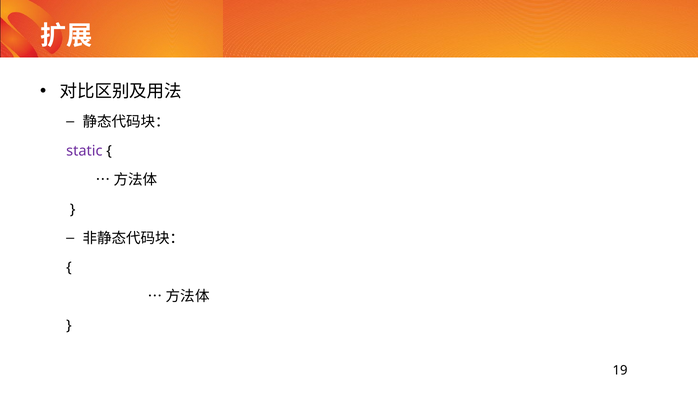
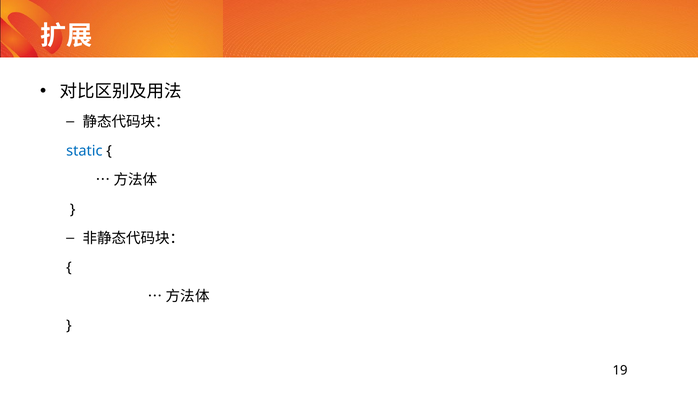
static colour: purple -> blue (84, 151)
